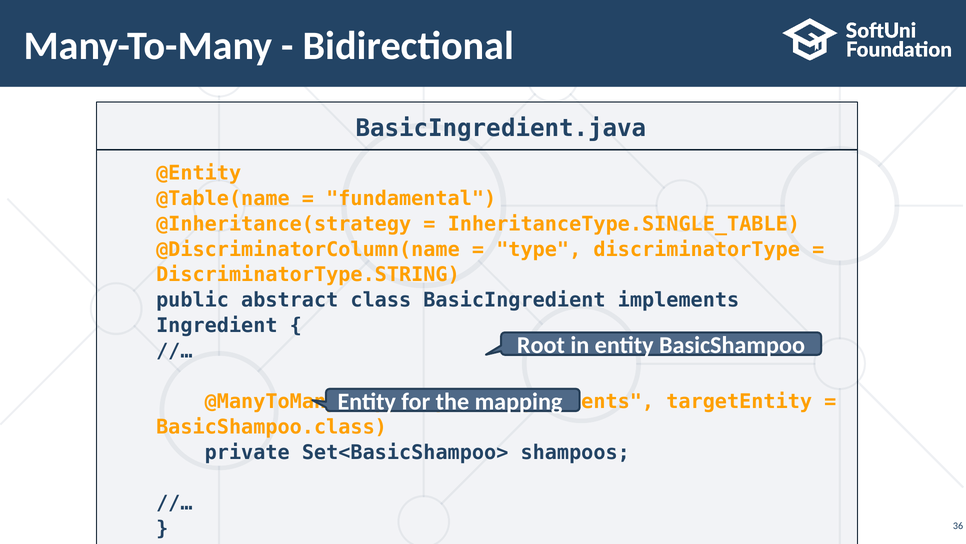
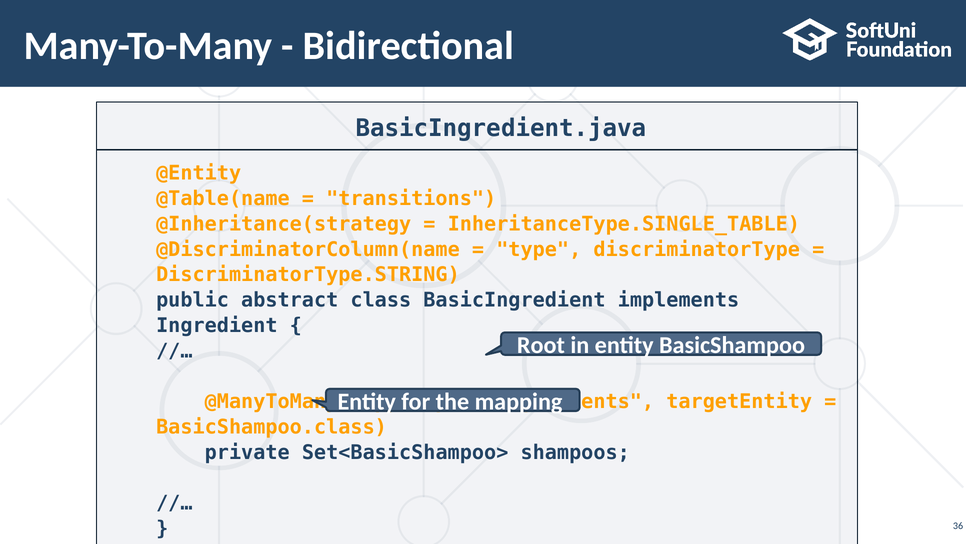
fundamental: fundamental -> transitions (411, 198)
